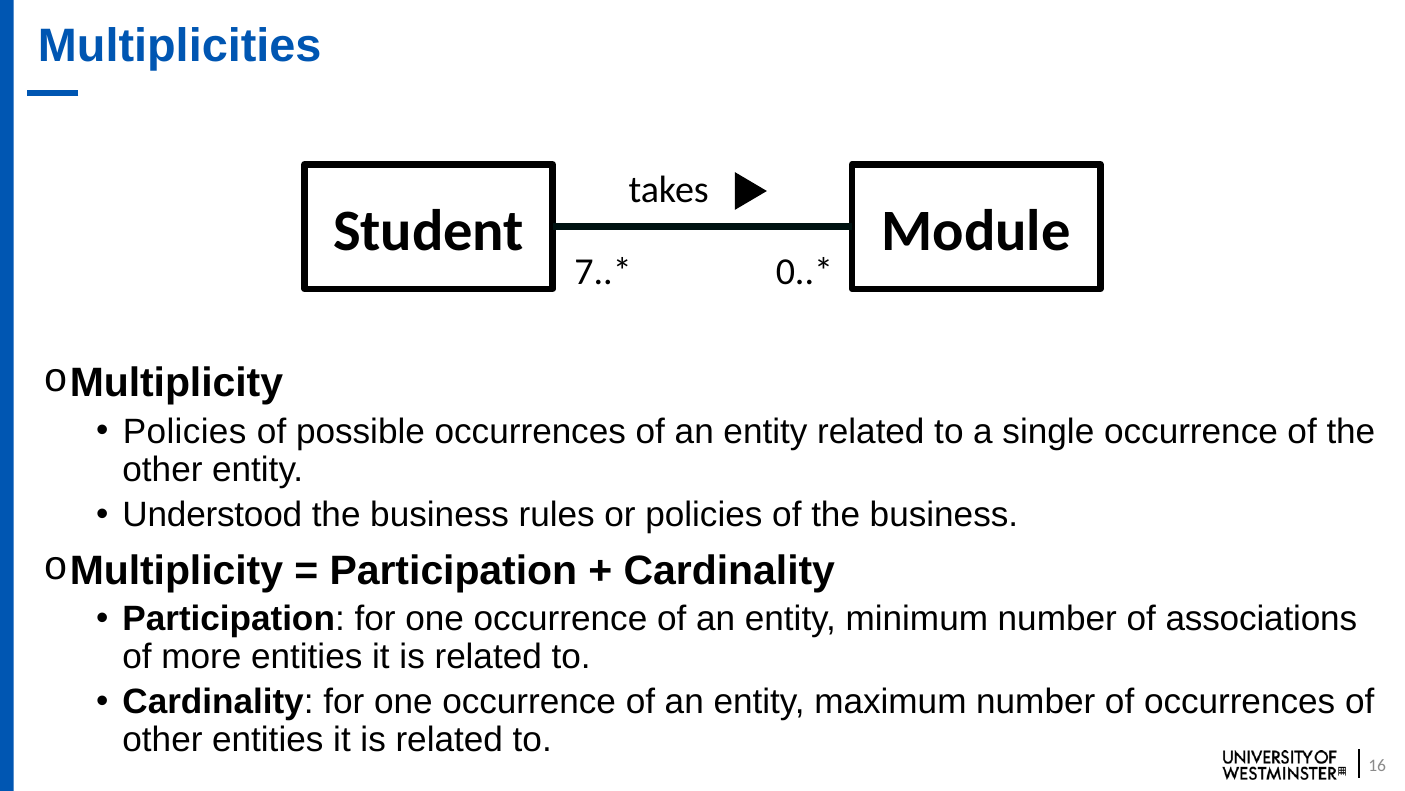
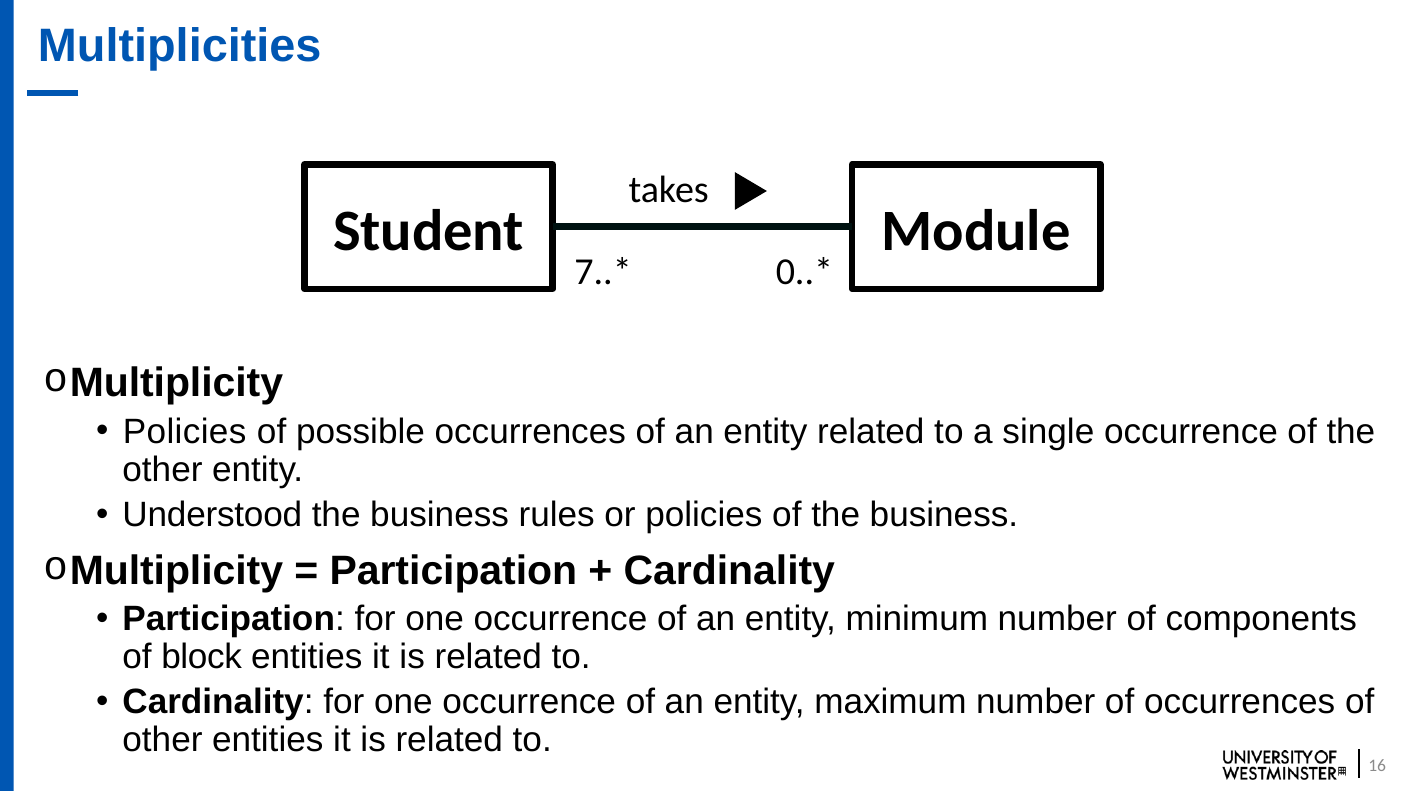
associations: associations -> components (1261, 619)
more: more -> block (202, 656)
